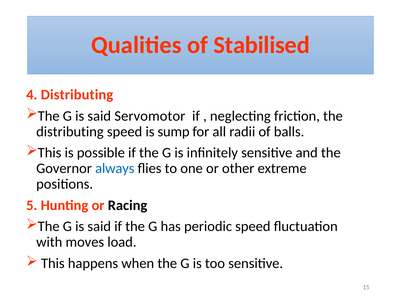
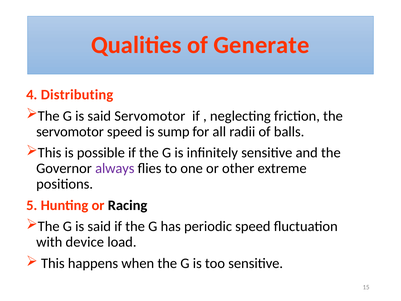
Stabilised: Stabilised -> Generate (262, 45)
distributing: distributing -> servomotor (70, 131)
always colour: blue -> purple (115, 168)
moves: moves -> device (85, 242)
